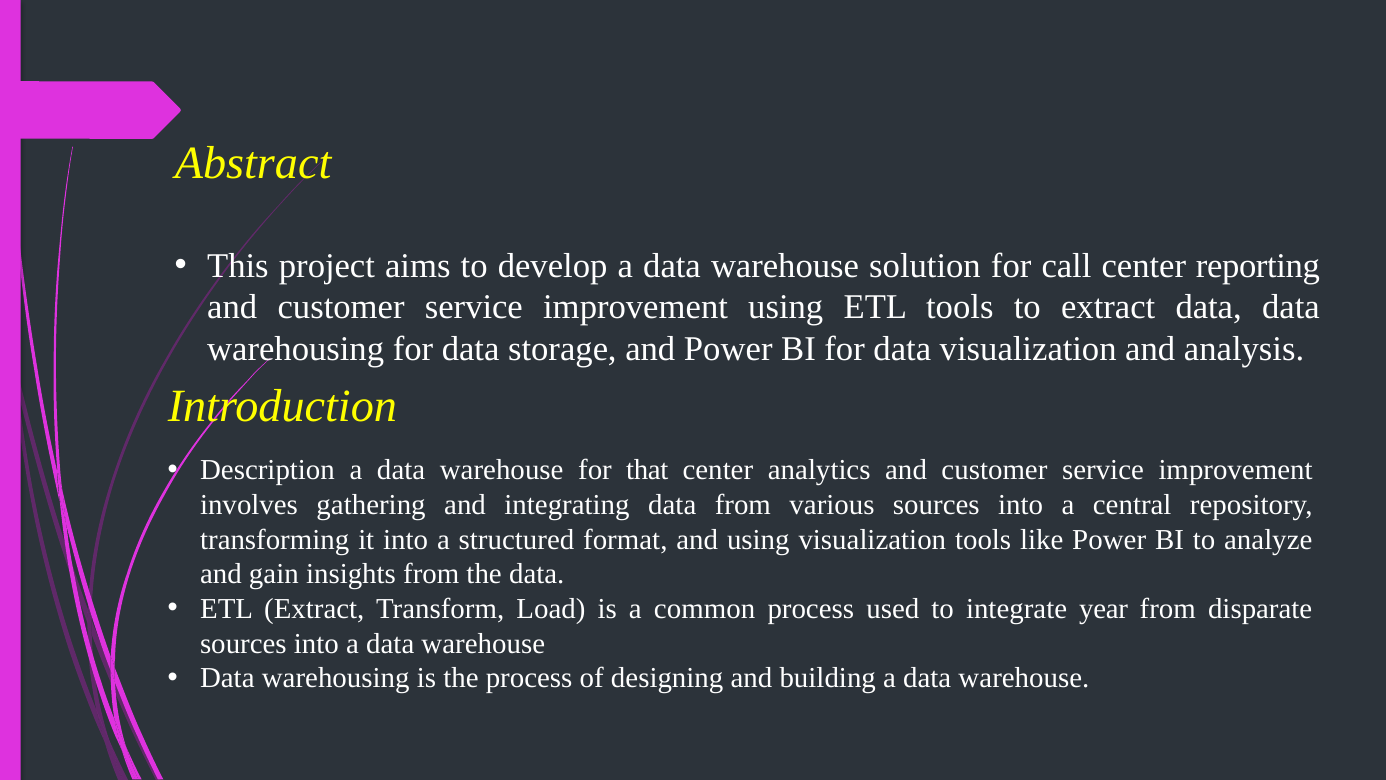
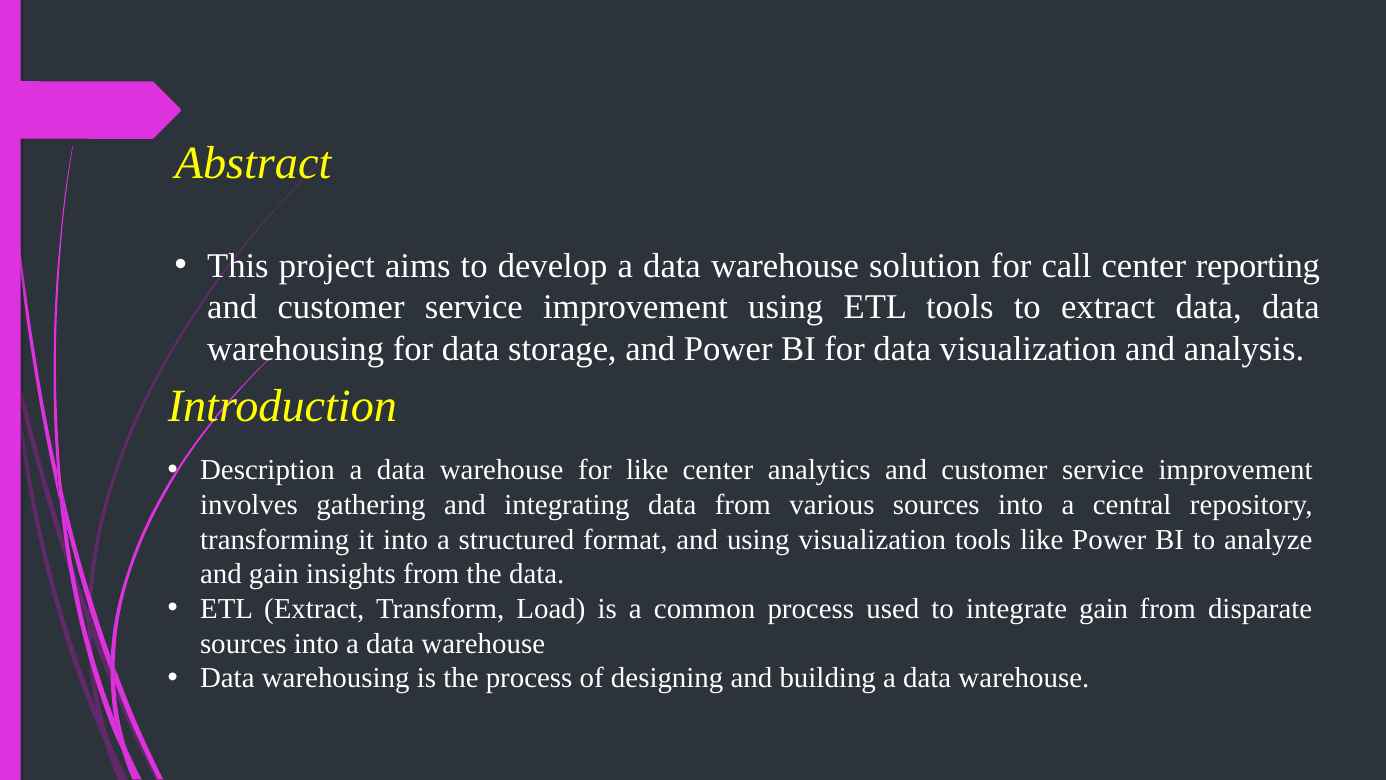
for that: that -> like (647, 470)
integrate year: year -> gain (1104, 609)
